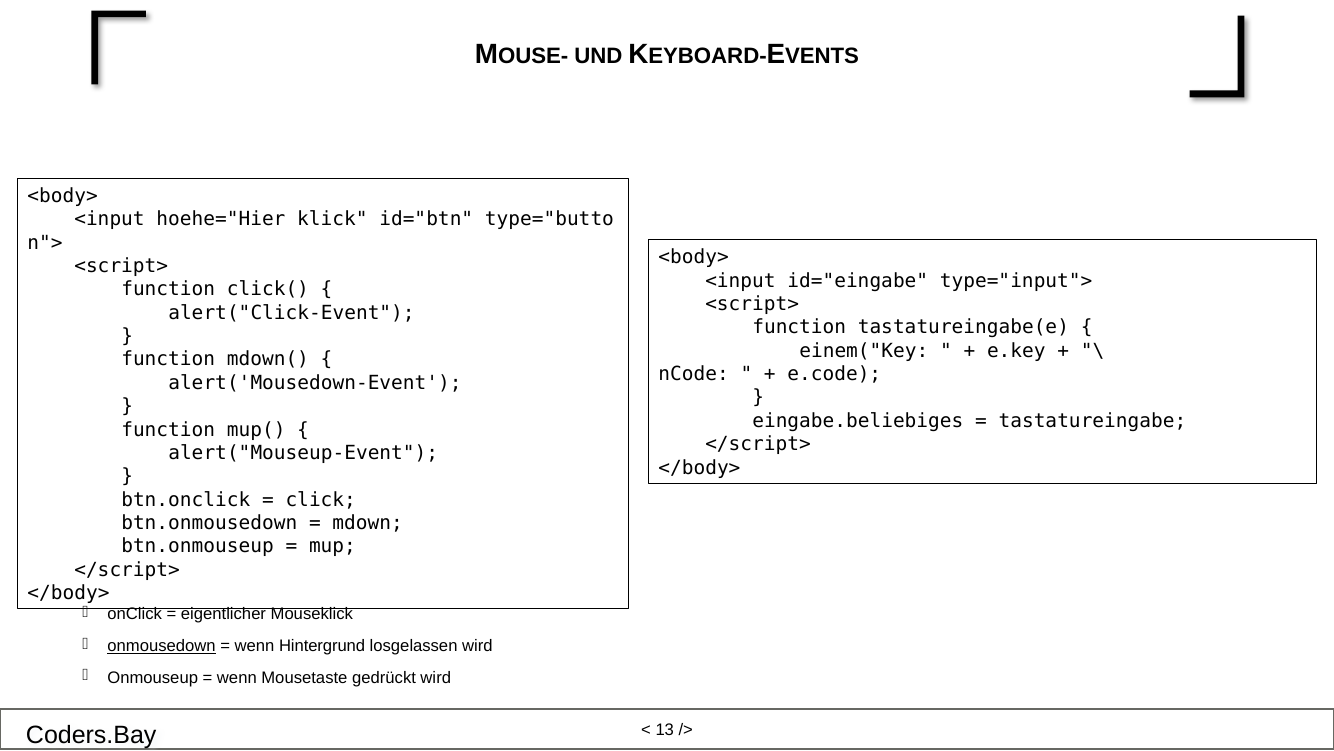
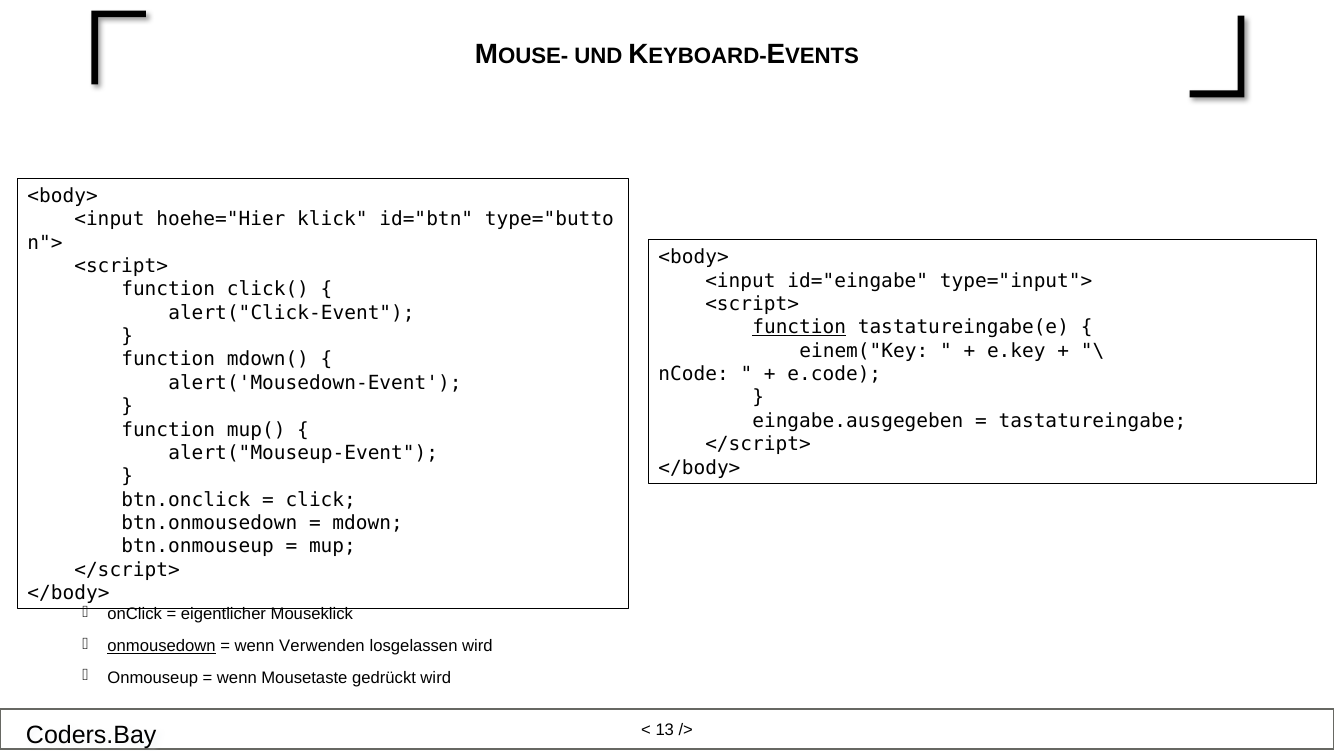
function underline: none -> present (799, 327)
eingabe.beliebiges: eingabe.beliebiges -> eingabe.ausgegeben (858, 421)
Hintergrund: Hintergrund -> Verwenden (322, 645)
